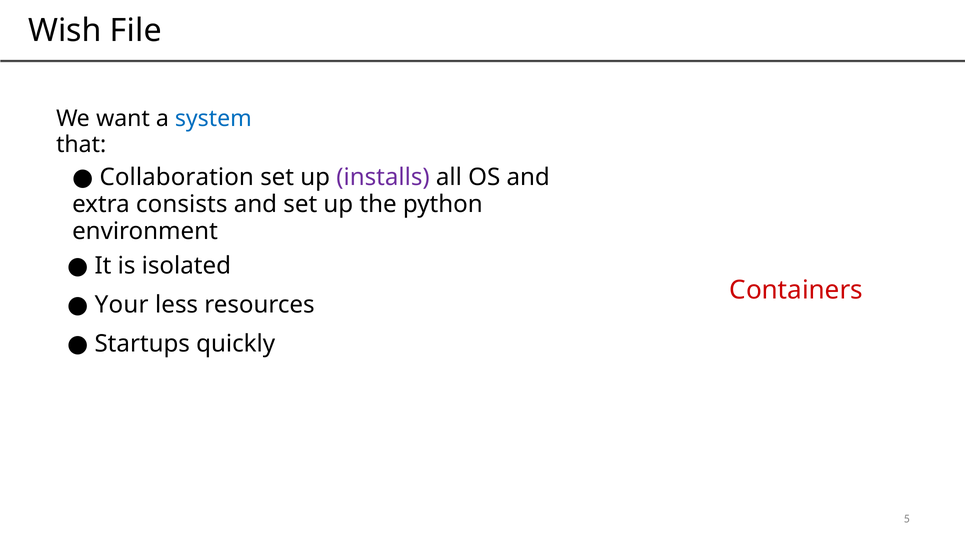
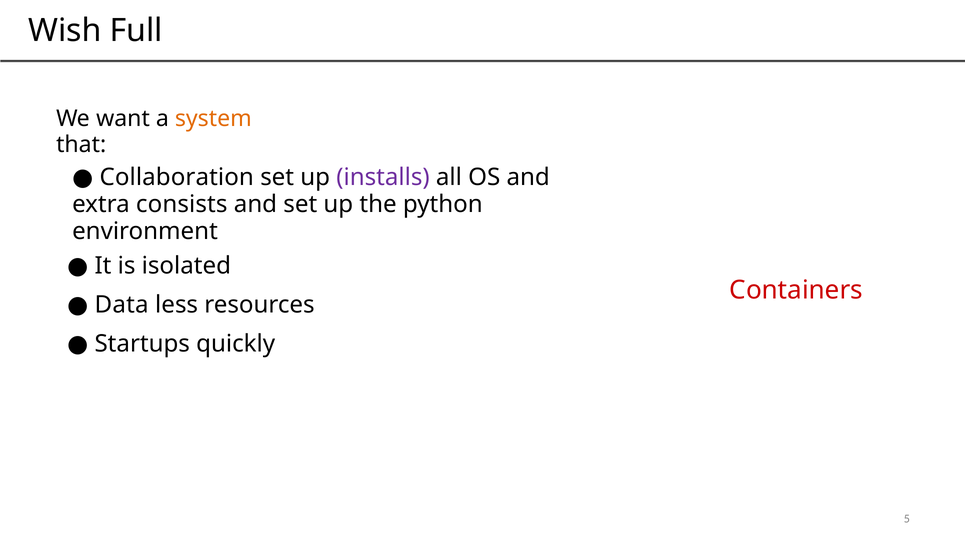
File: File -> Full (136, 31)
system colour: blue -> orange (213, 119)
Your: Your -> Data (122, 305)
